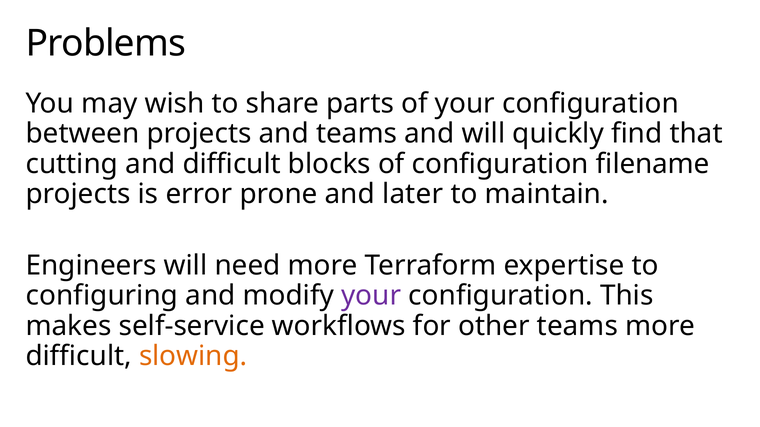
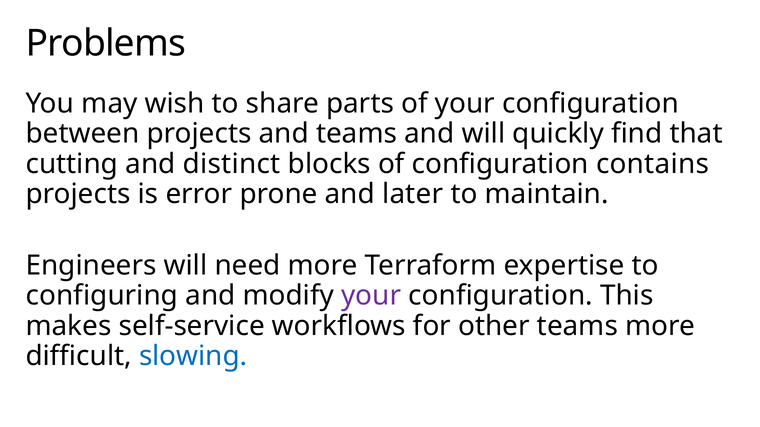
and difficult: difficult -> distinct (232, 164)
filename: filename -> contains (653, 164)
slowing colour: orange -> blue (193, 356)
